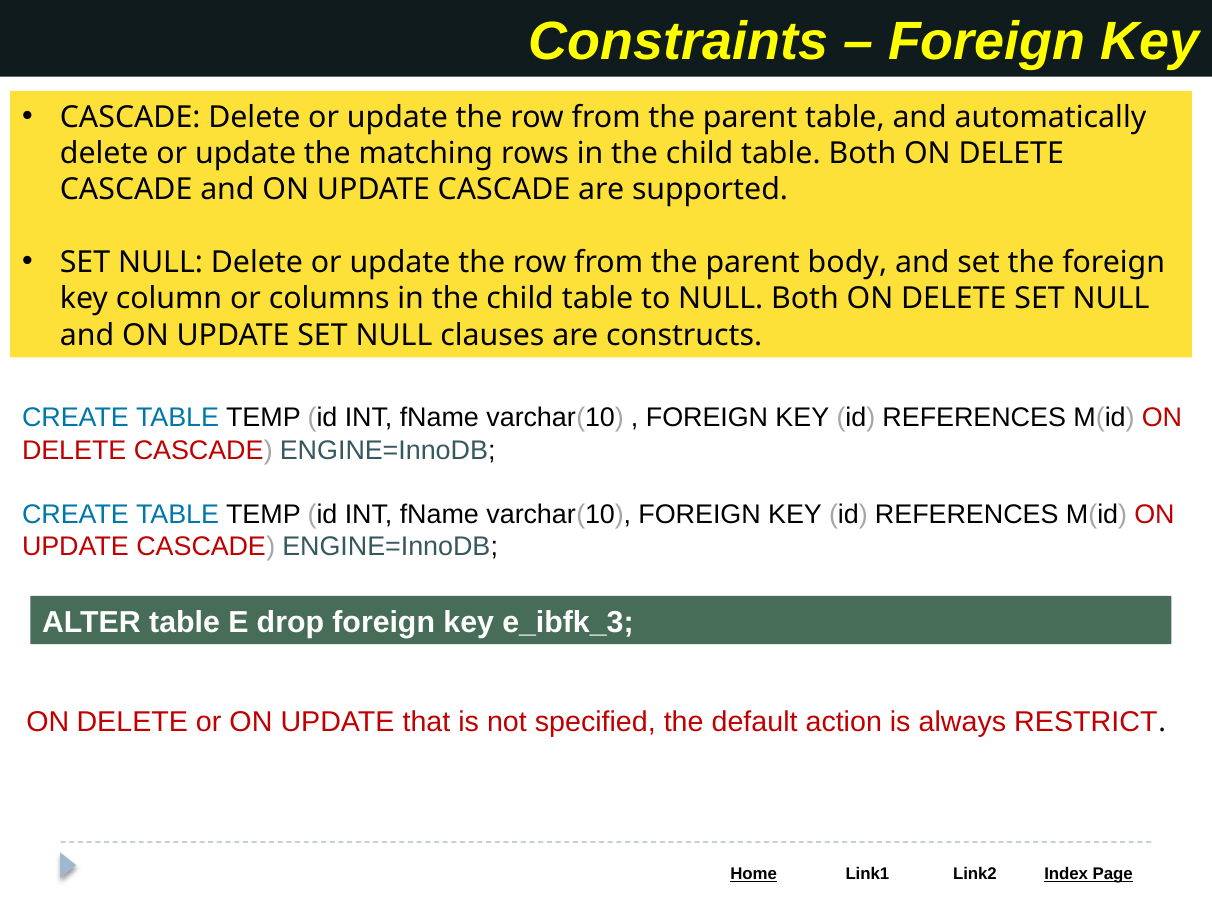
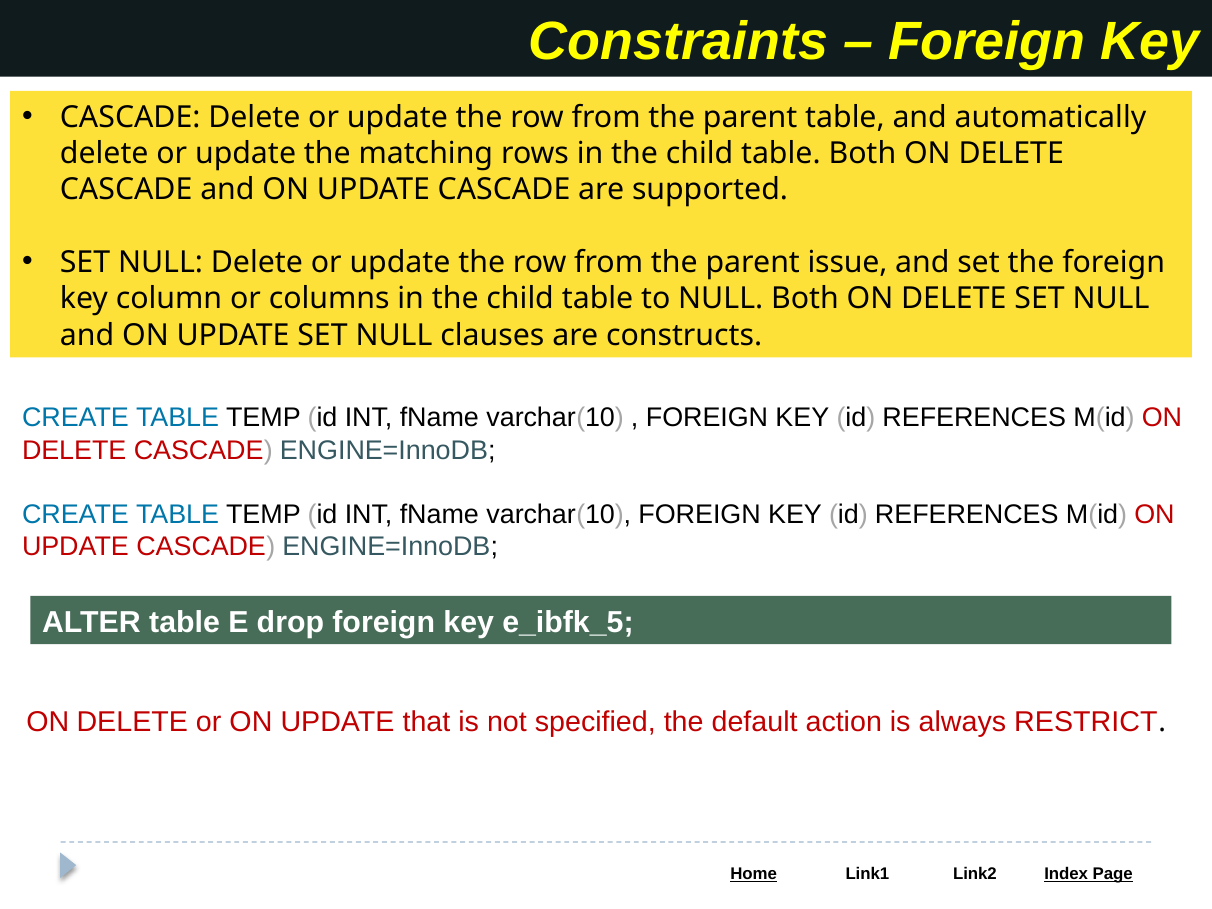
body: body -> issue (848, 263)
e_ibfk_3: e_ibfk_3 -> e_ibfk_5 (568, 622)
